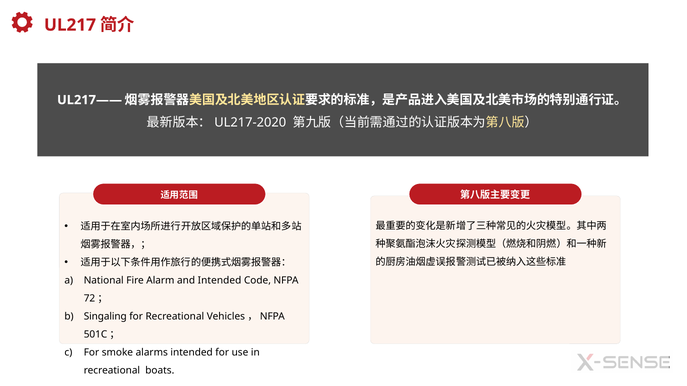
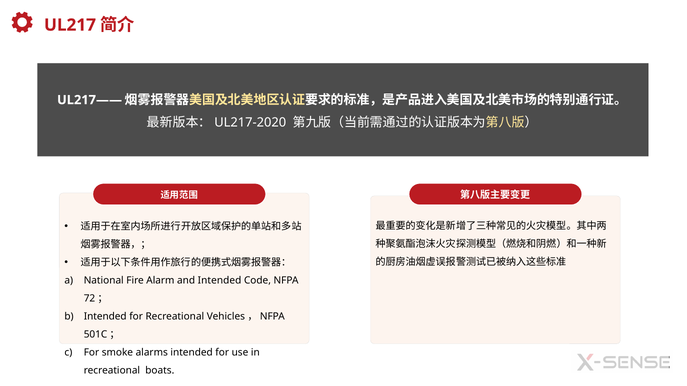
Singaling: Singaling -> Intended (105, 317)
